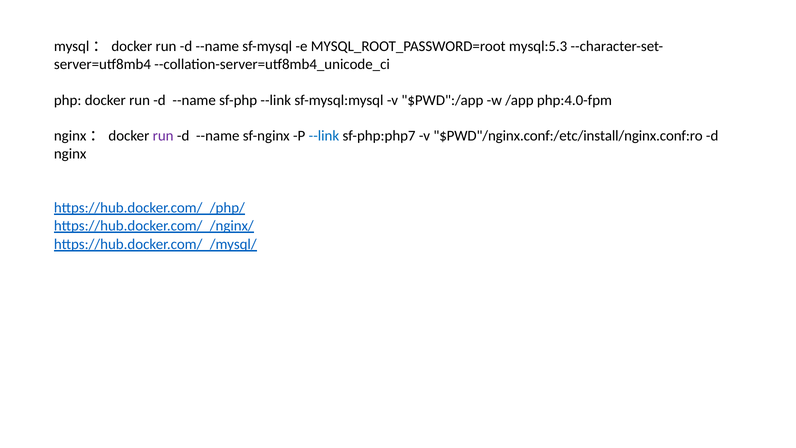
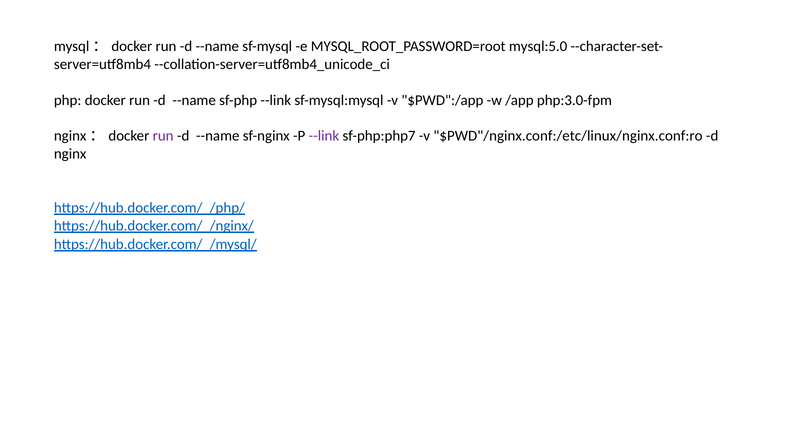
mysql:5.3: mysql:5.3 -> mysql:5.0 (538, 46)
php:4.0-fpm: php:4.0-fpm -> php:3.0-fpm (574, 100)
--link colour: blue -> purple (324, 136)
$PWD"/nginx.conf:/etc/install/nginx.conf:ro: $PWD"/nginx.conf:/etc/install/nginx.conf:ro -> $PWD"/nginx.conf:/etc/linux/nginx.conf:ro (568, 136)
